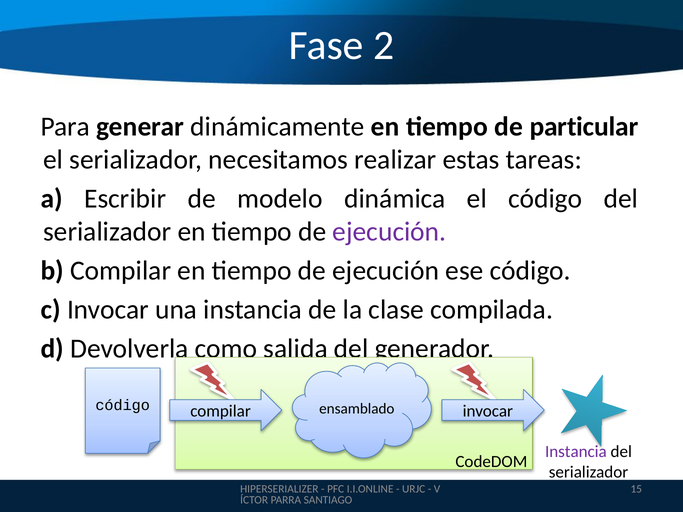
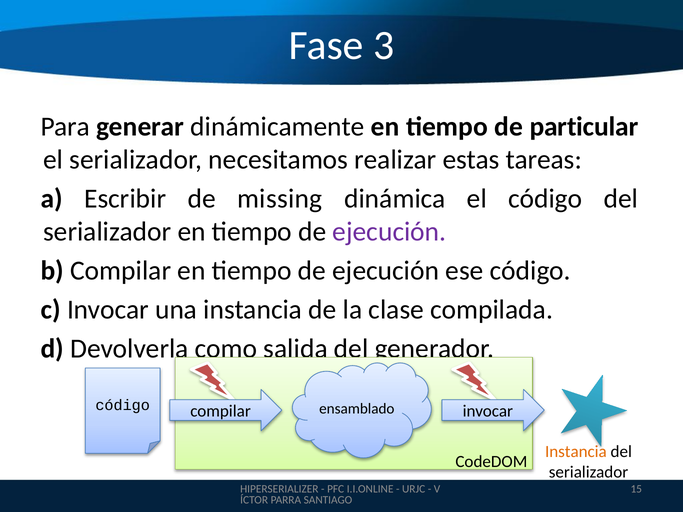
2: 2 -> 3 (384, 46)
modelo: modelo -> missing (280, 199)
Instancia colour: purple -> orange (576, 452)
